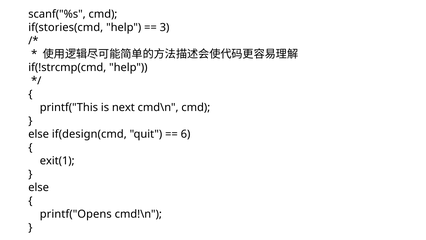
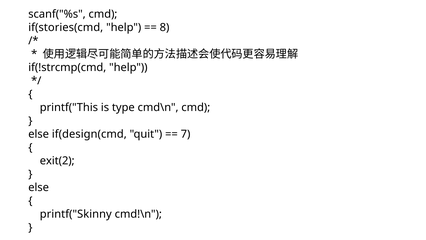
3: 3 -> 8 (165, 27)
next: next -> type (123, 107)
6: 6 -> 7 (186, 134)
exit(1: exit(1 -> exit(2 (57, 161)
printf("Opens: printf("Opens -> printf("Skinny (76, 214)
